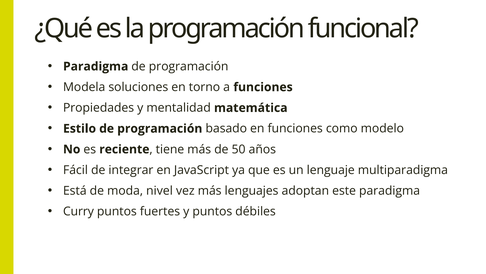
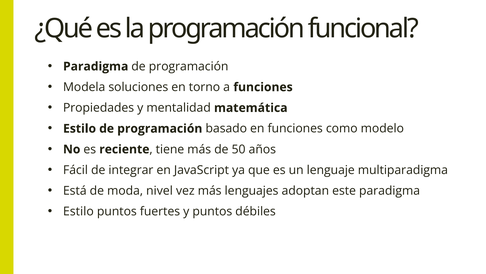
Curry: Curry -> Estilo (78, 211)
